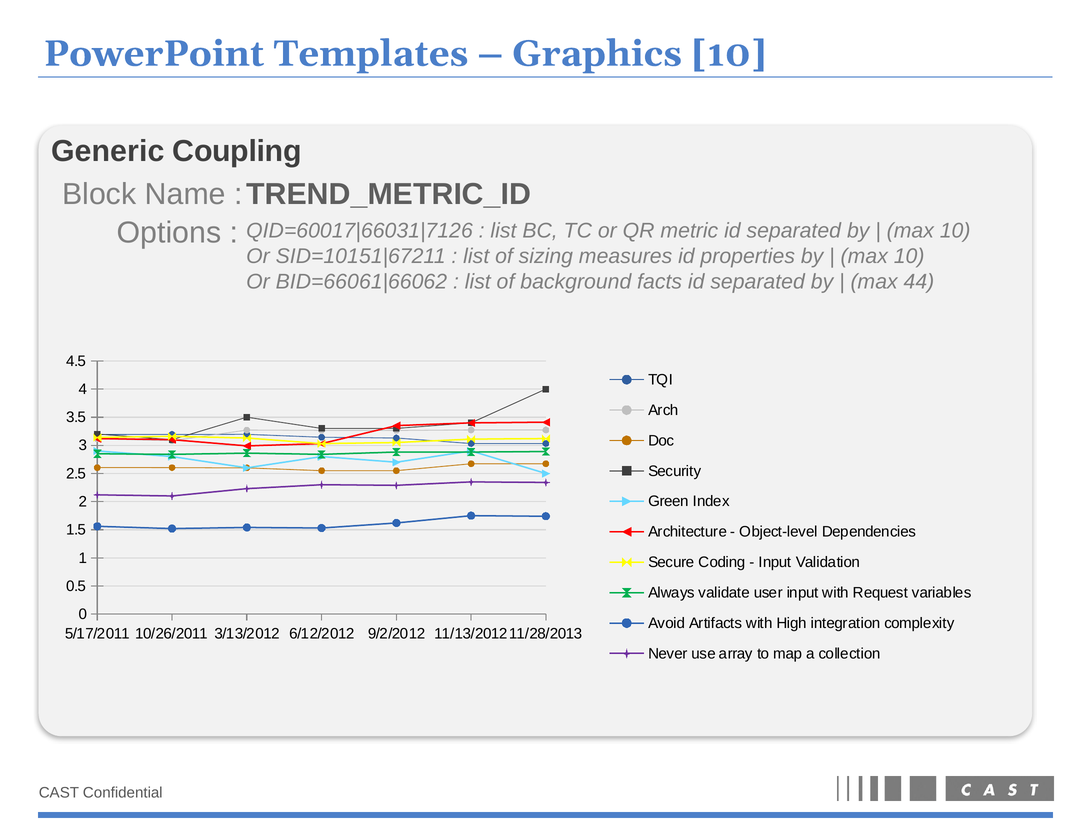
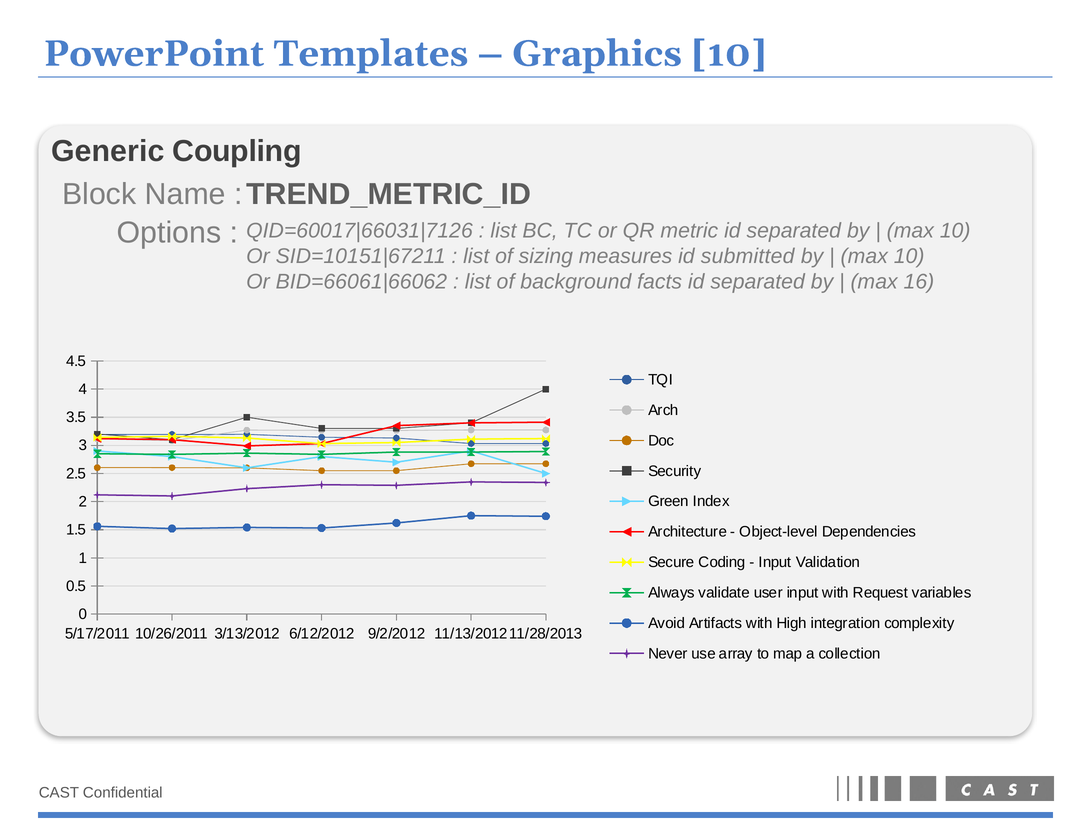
properties: properties -> submitted (748, 256)
44: 44 -> 16 (919, 282)
